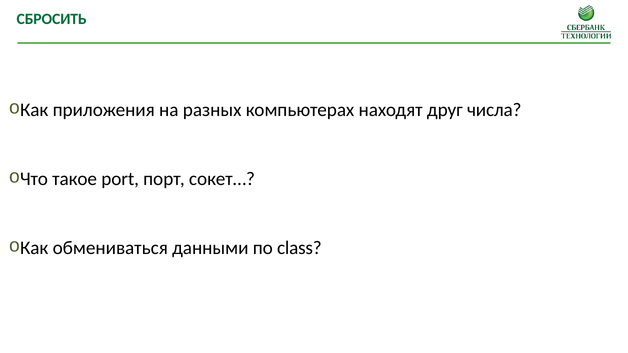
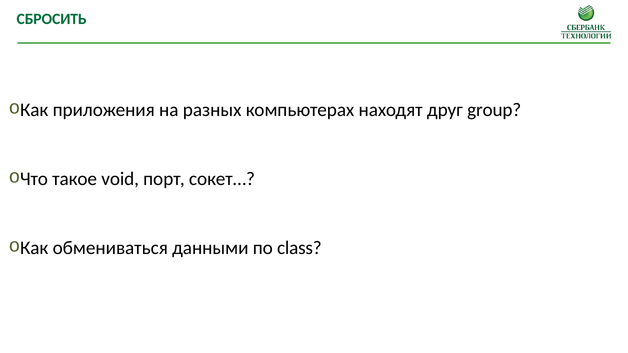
числа: числа -> group (494, 110)
port: port -> void (120, 179)
